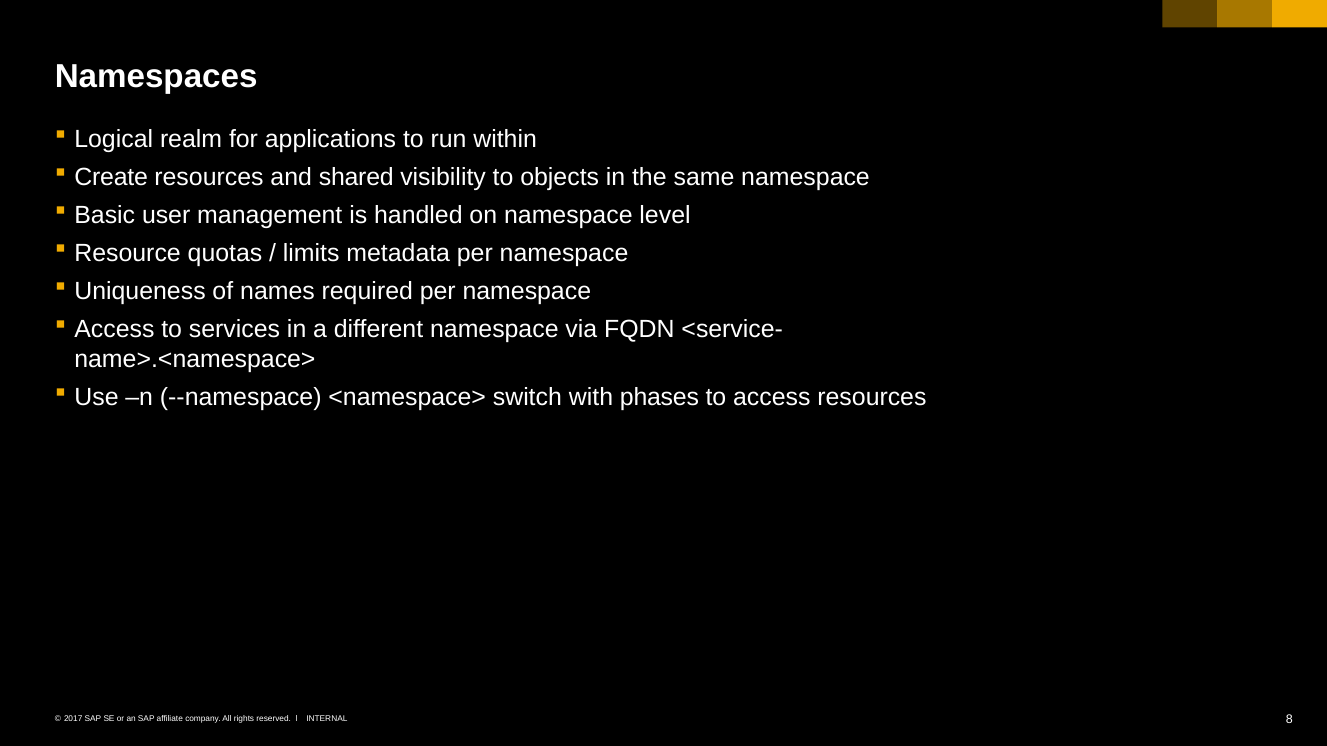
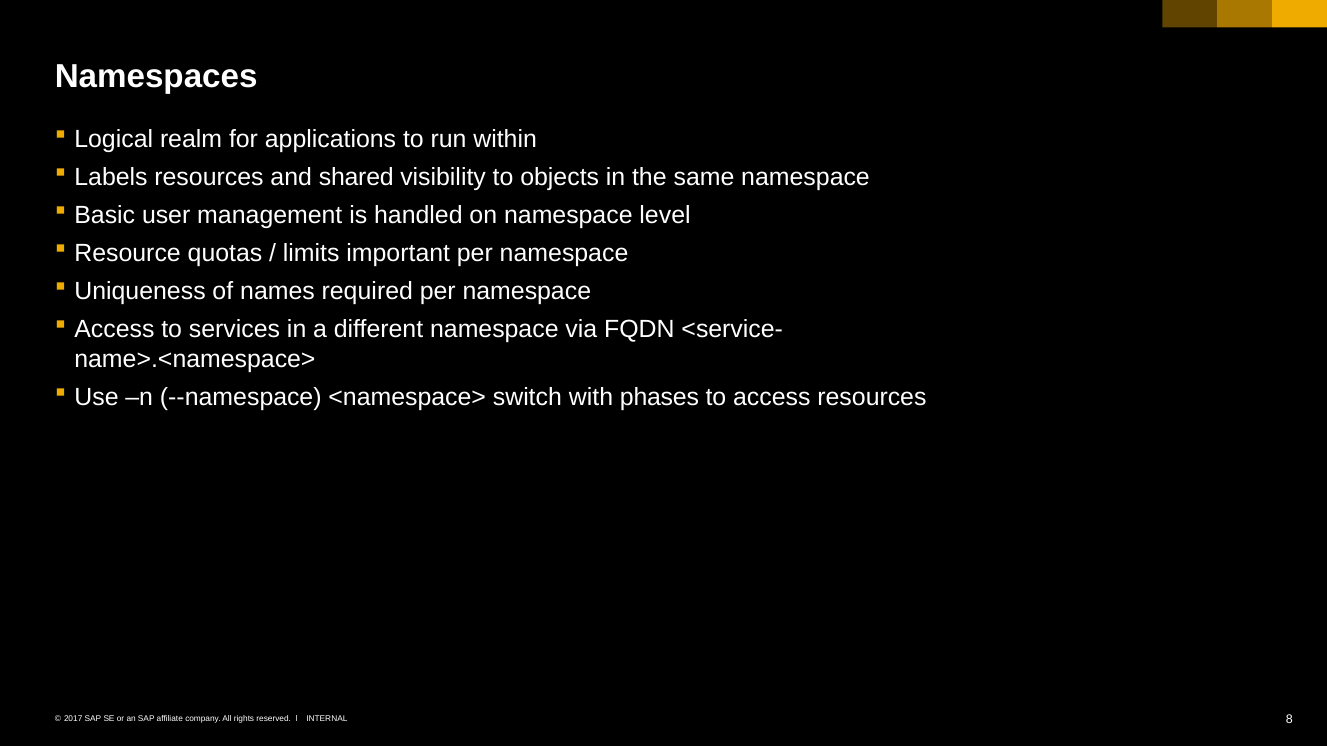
Create: Create -> Labels (111, 177)
metadata: metadata -> important (398, 254)
